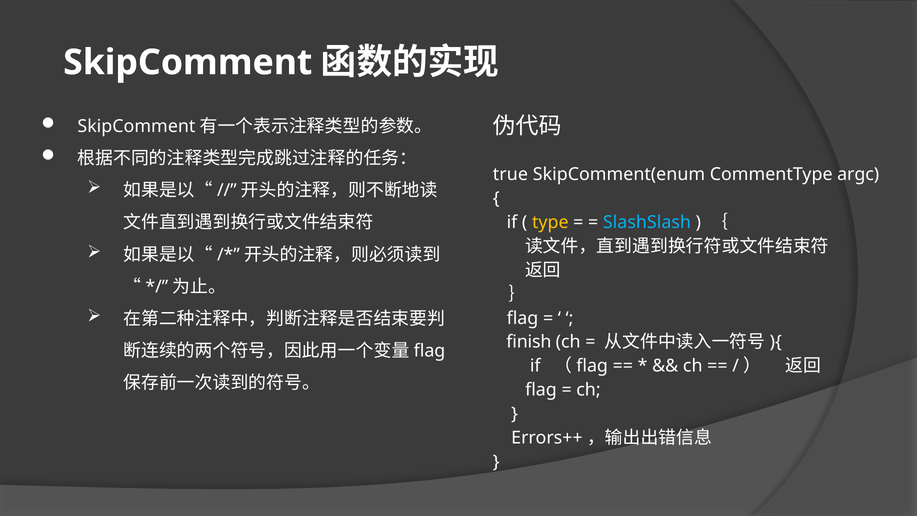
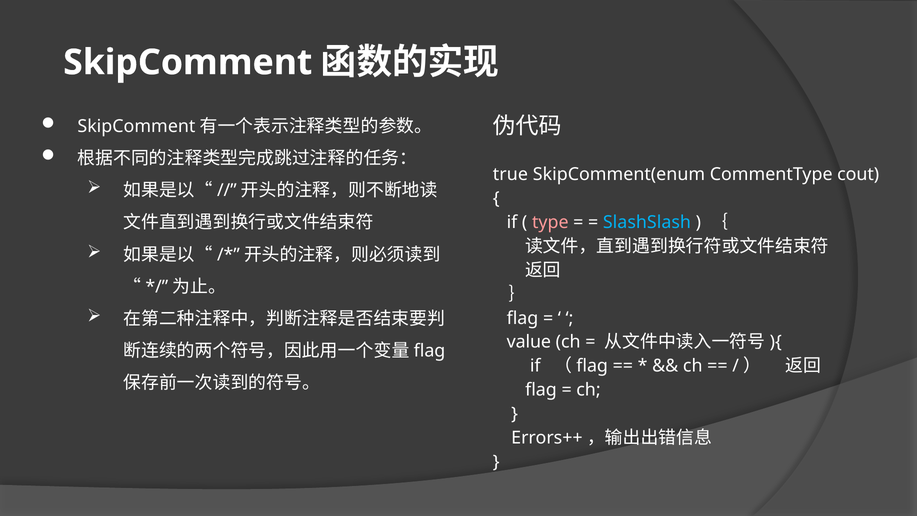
argc: argc -> cout (858, 174)
type colour: yellow -> pink (550, 222)
finish: finish -> value (529, 342)
